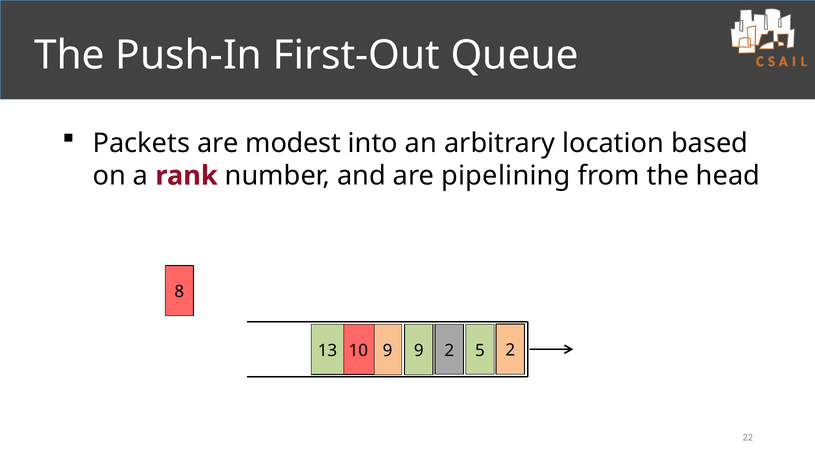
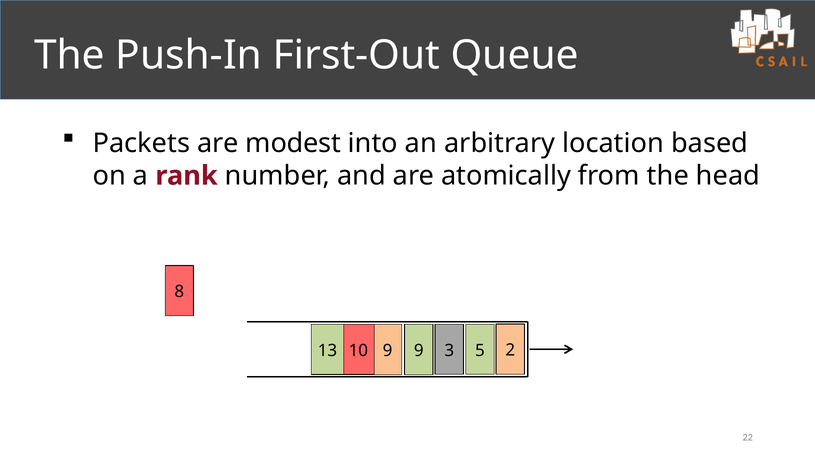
pipelining: pipelining -> atomically (506, 176)
9 2: 2 -> 3 (449, 351)
